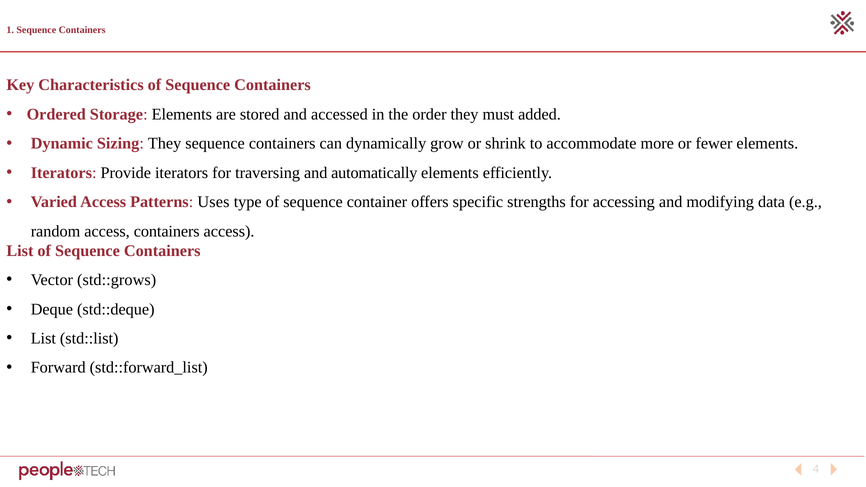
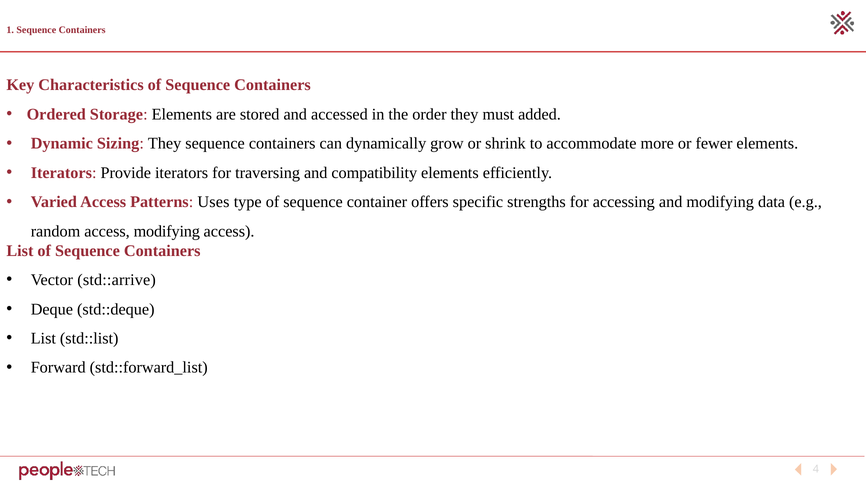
automatically: automatically -> compatibility (374, 173)
access containers: containers -> modifying (167, 231)
std::grows: std::grows -> std::arrive (117, 280)
